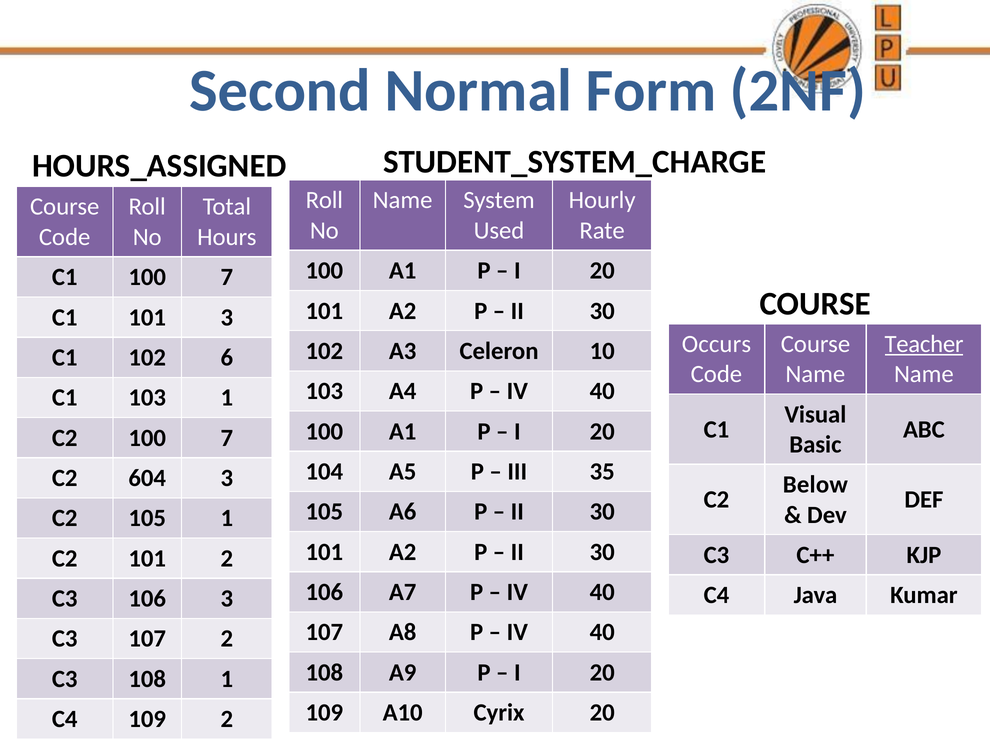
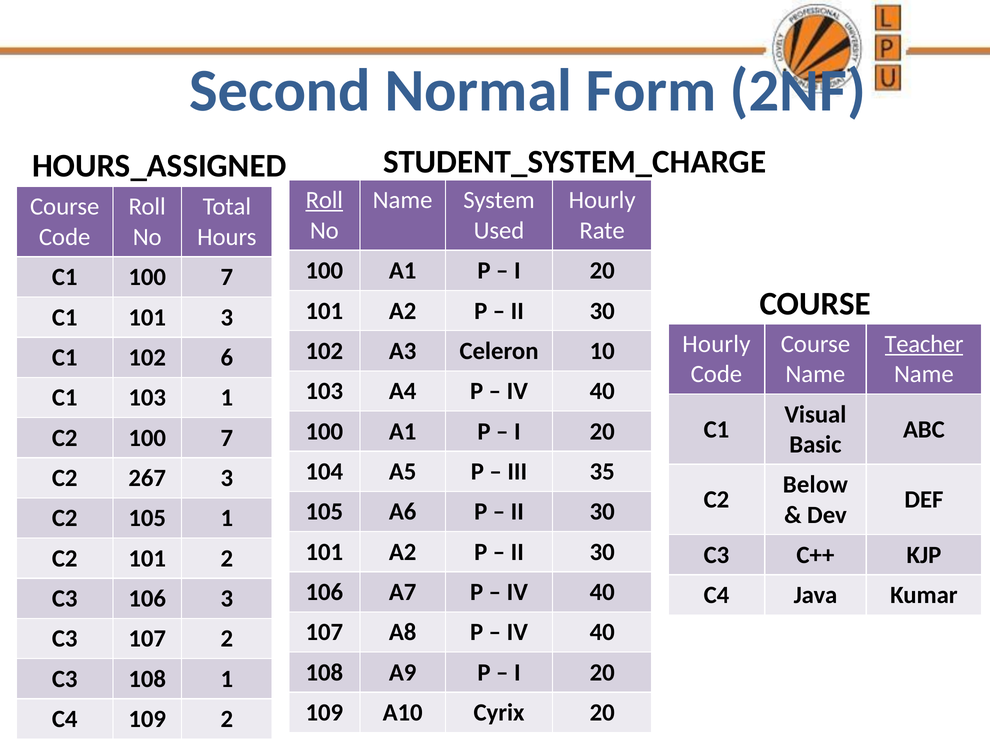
Roll underline: none -> present (324, 200)
Occurs: Occurs -> Hourly (716, 344)
604: 604 -> 267 (147, 478)
